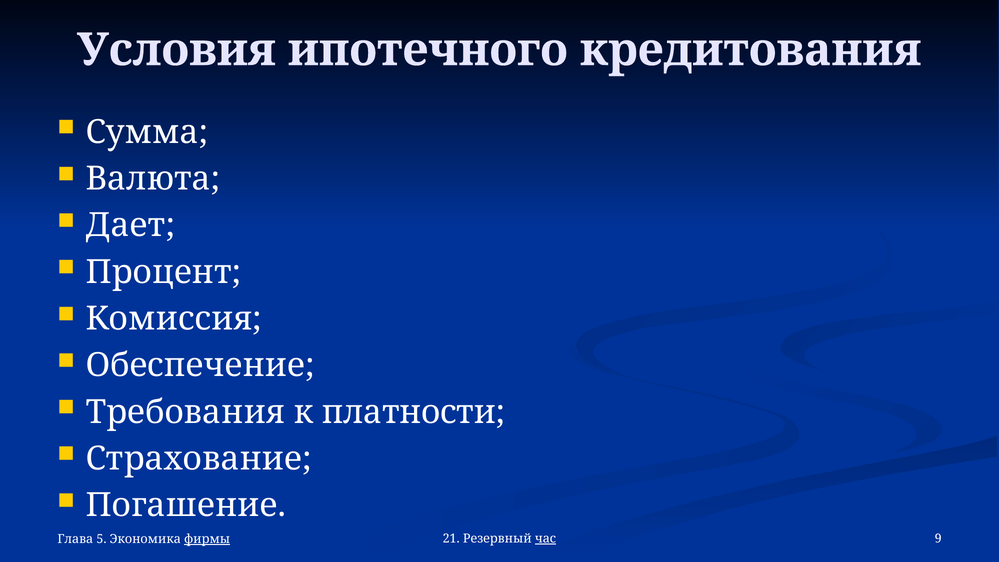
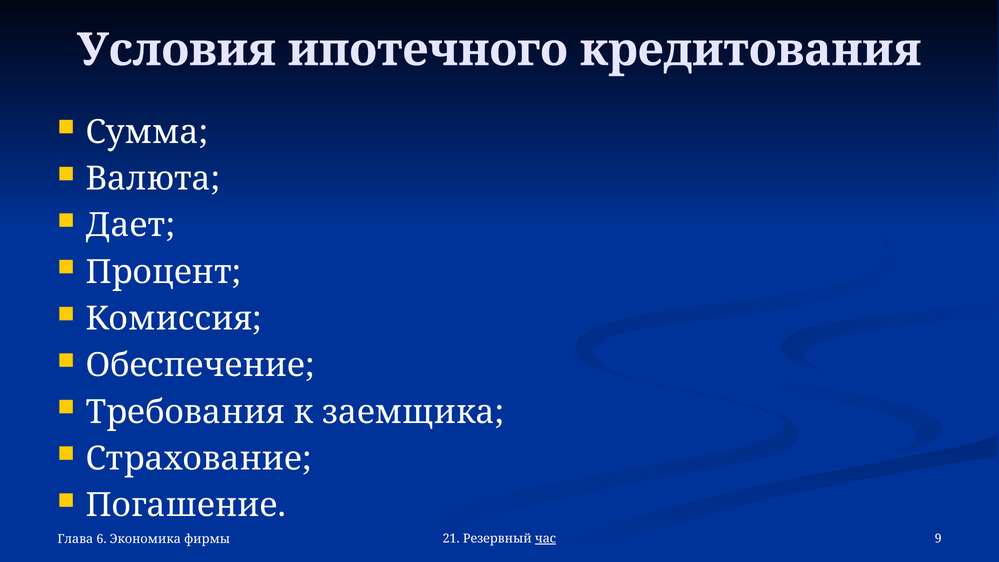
платности: платности -> заемщика (413, 412)
5: 5 -> 6 (101, 539)
фирмы underline: present -> none (207, 539)
